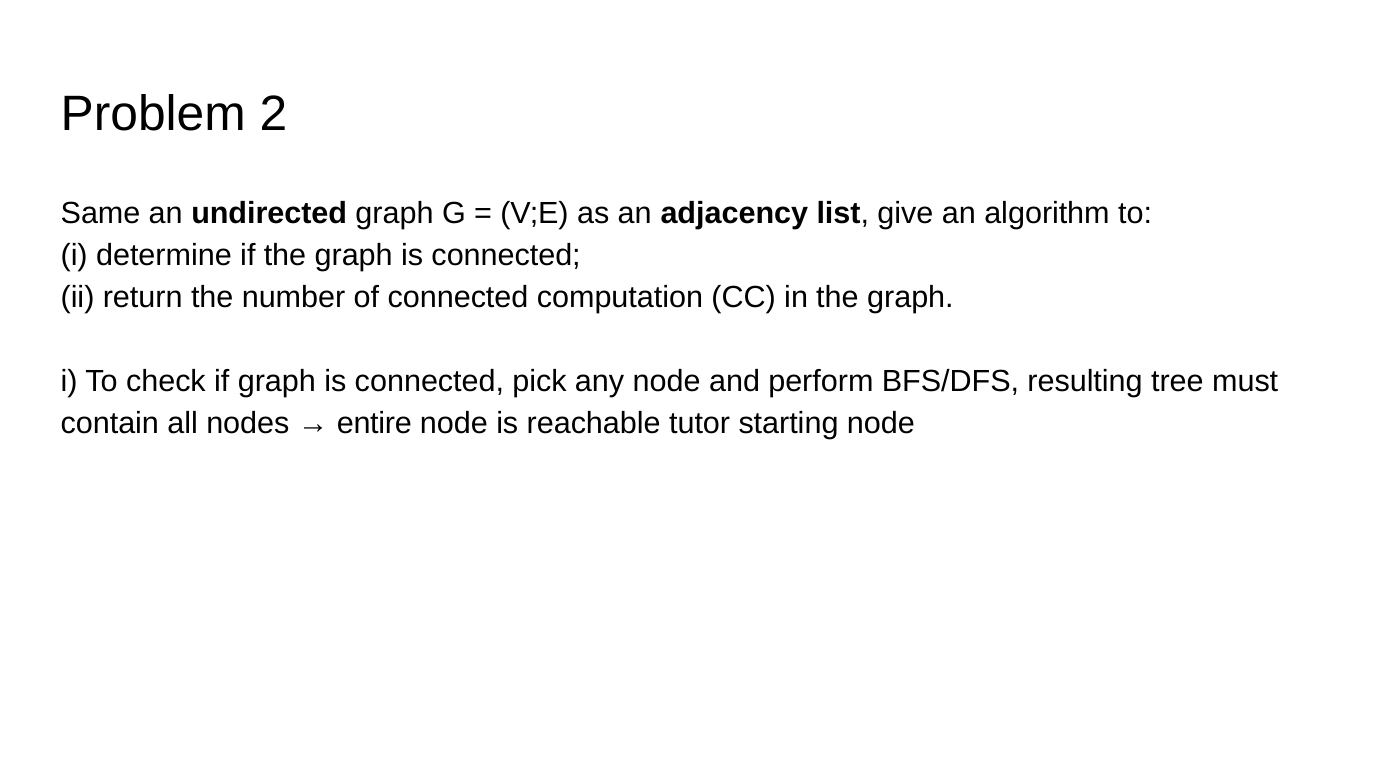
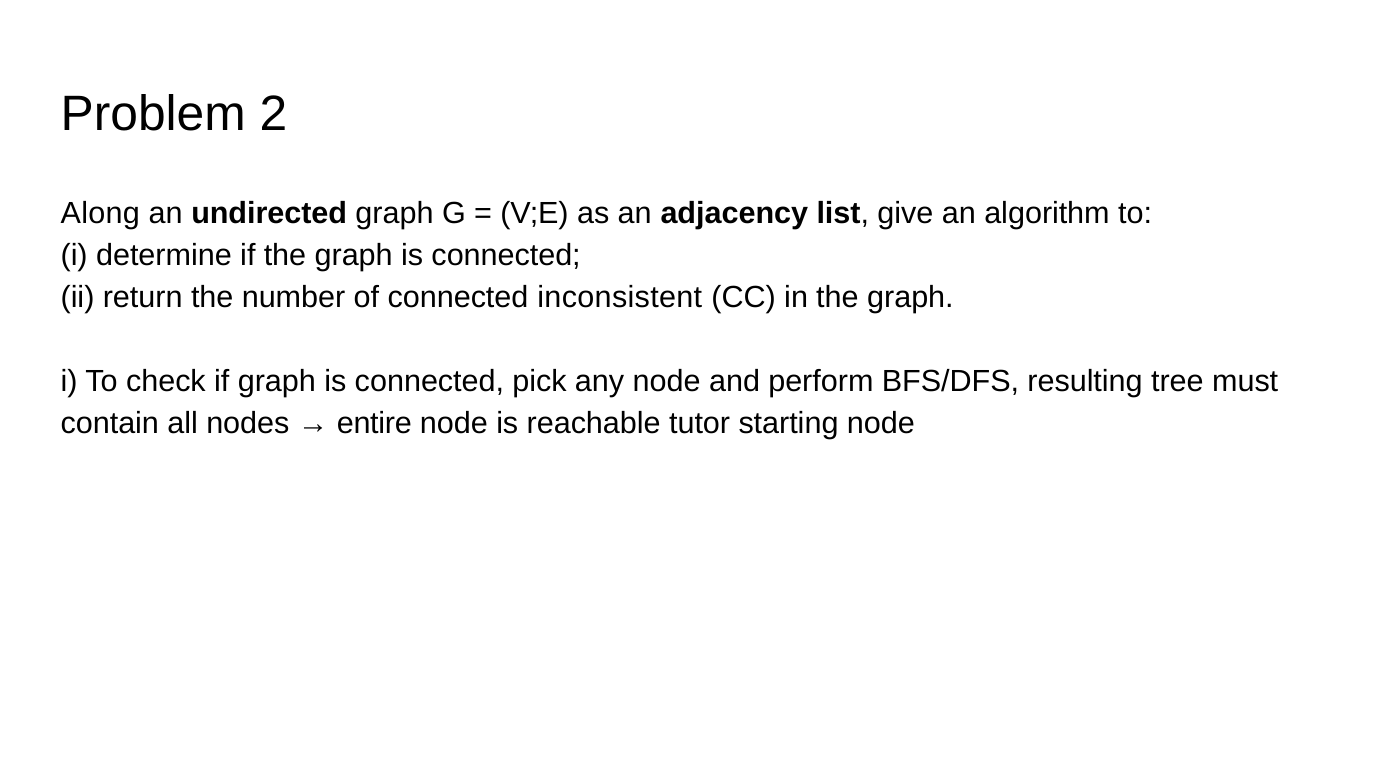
Same: Same -> Along (100, 213)
computation: computation -> inconsistent (620, 297)
